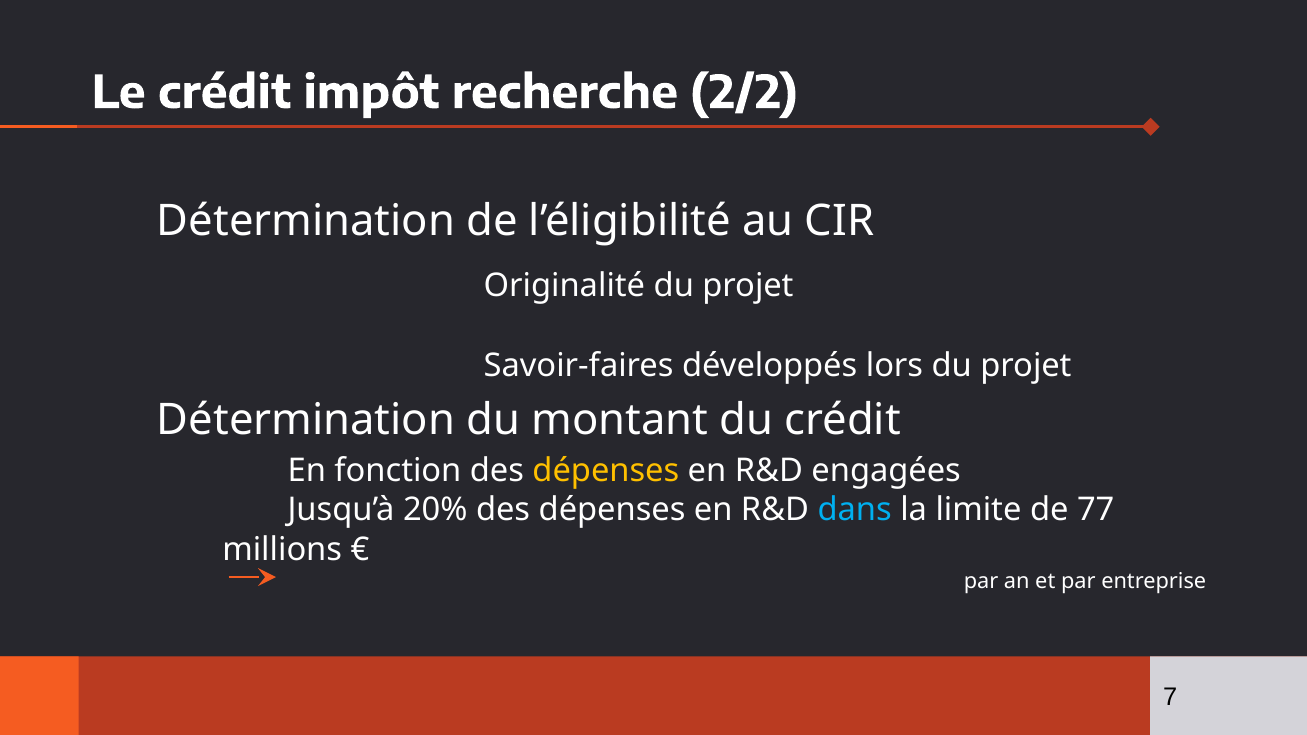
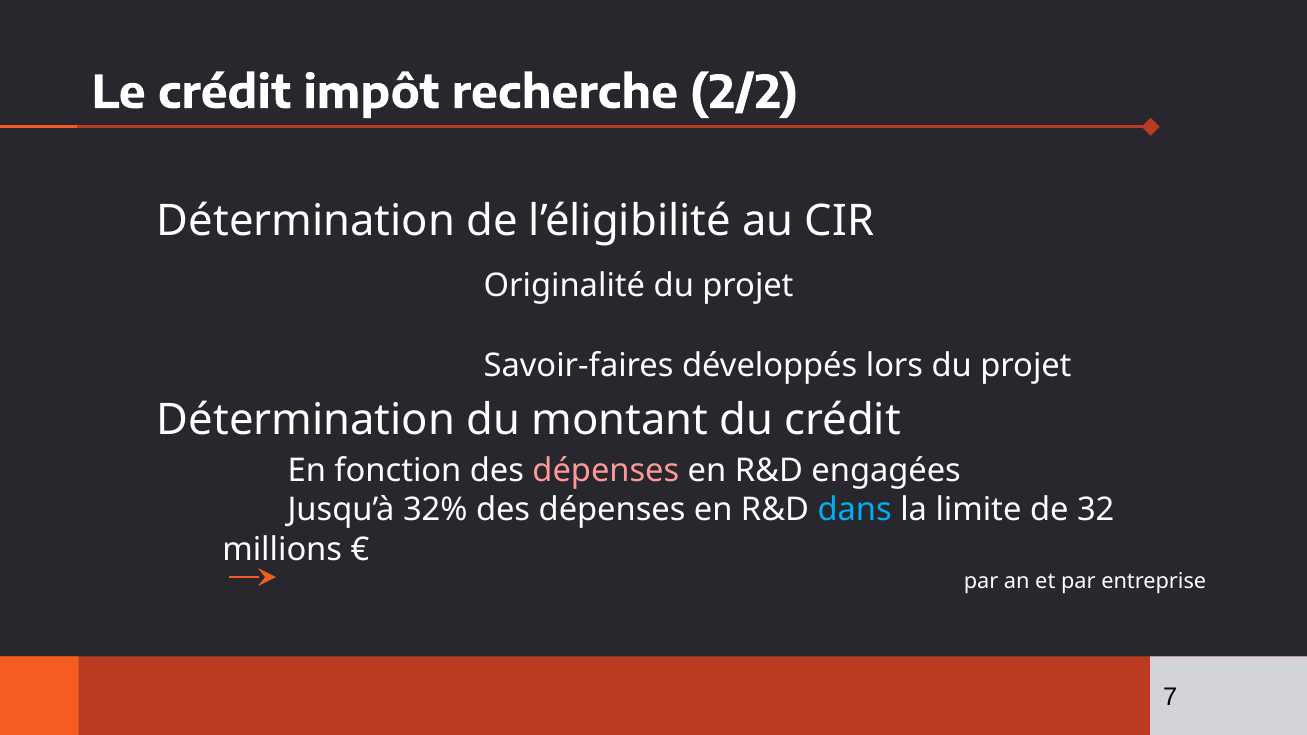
dépenses colour: yellow -> pink (606, 471)
20%: 20% -> 32% (435, 510)
77: 77 -> 32 (1096, 510)
